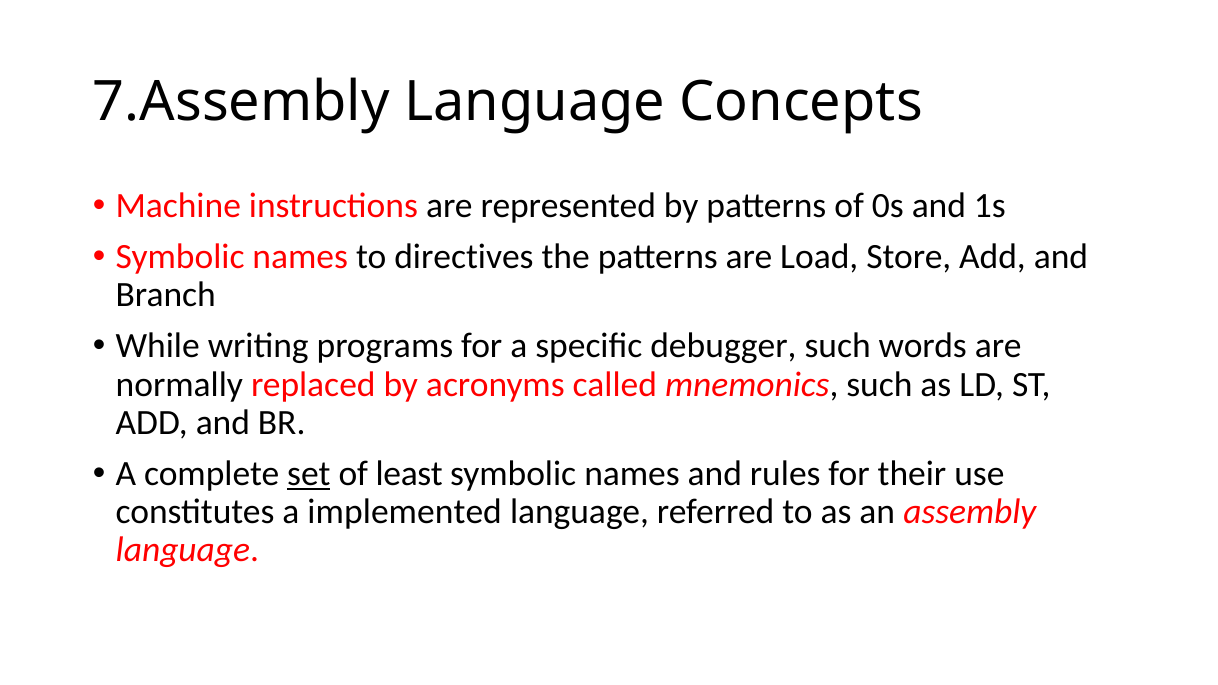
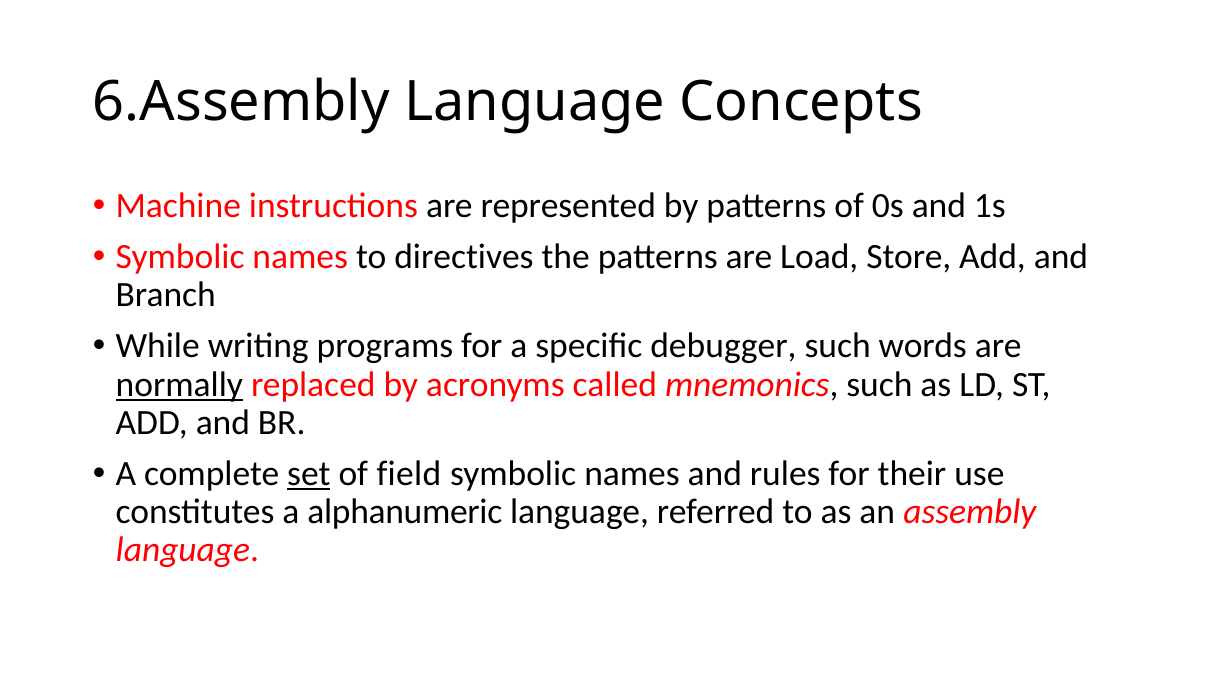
7.Assembly: 7.Assembly -> 6.Assembly (241, 102)
normally underline: none -> present (179, 384)
least: least -> field (409, 474)
implemented: implemented -> alphanumeric (405, 512)
